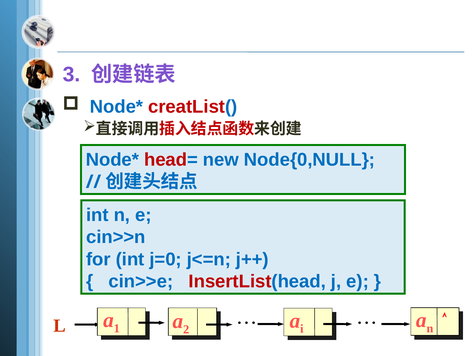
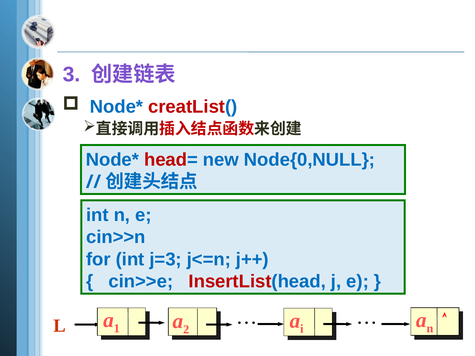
j=0: j=0 -> j=3 (166, 259)
